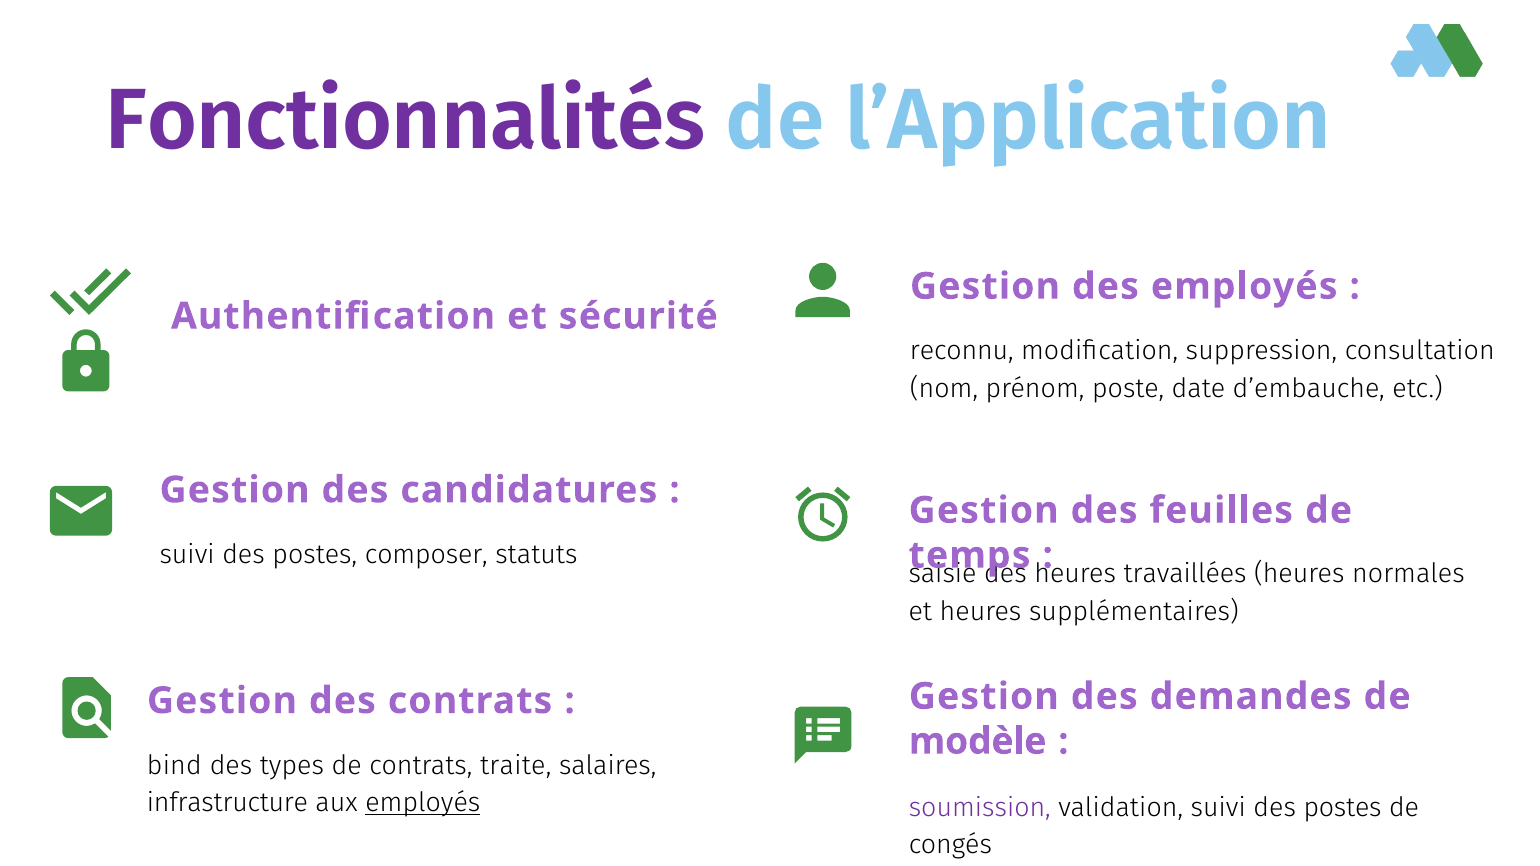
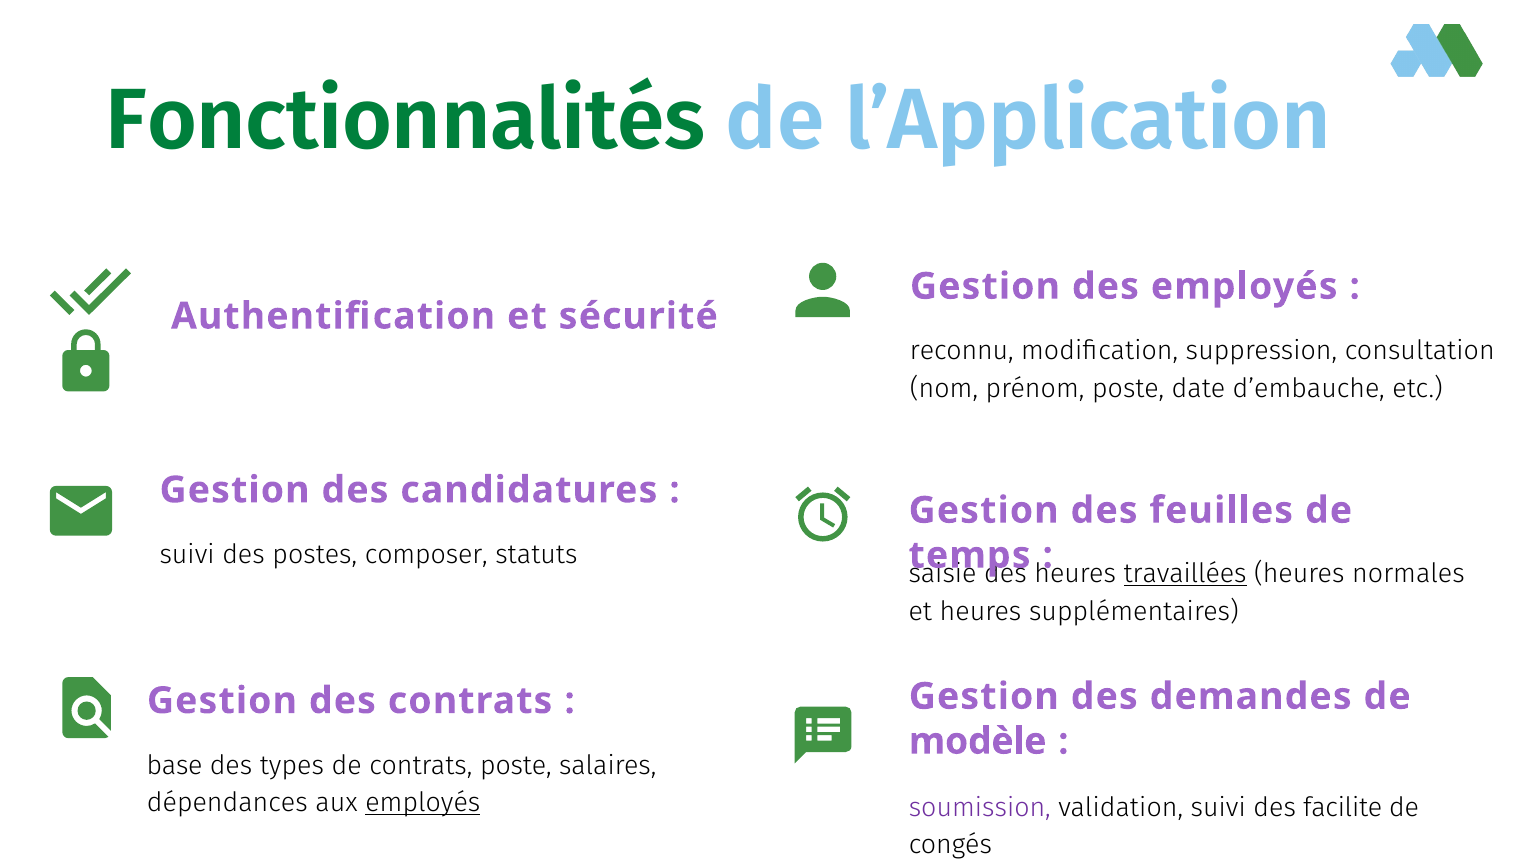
Fonctionnalités colour: purple -> green (406, 120)
travaillées underline: none -> present (1185, 574)
bind: bind -> base (175, 766)
contrats traite: traite -> poste (516, 766)
infrastructure: infrastructure -> dépendances (227, 803)
validation suivi des postes: postes -> facilite (1343, 808)
